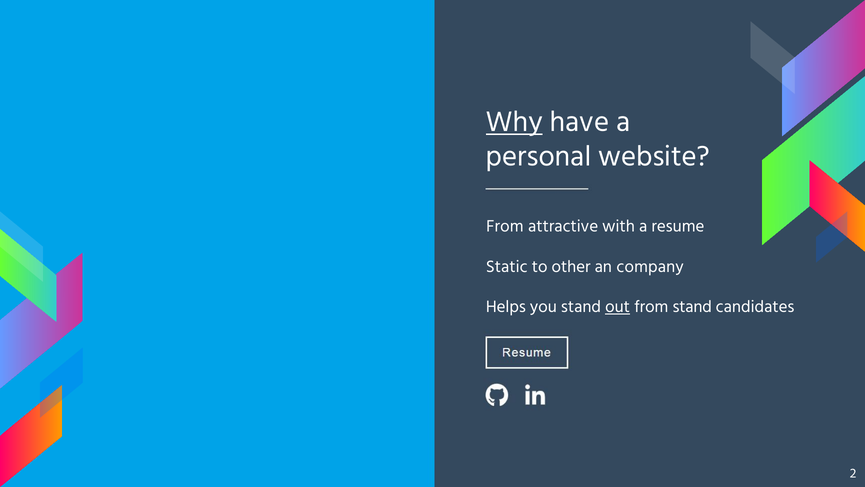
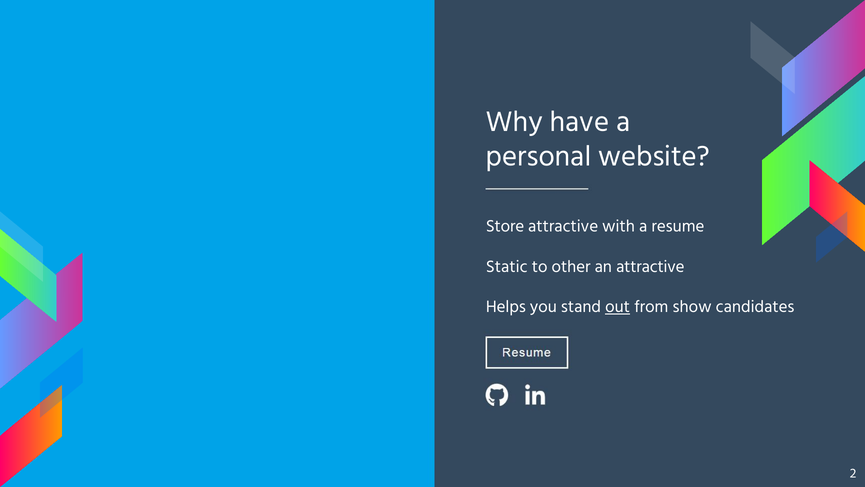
Why underline: present -> none (514, 122)
From: From -> Store (505, 226)
an company: company -> attractive (650, 266)
from stand: stand -> show (692, 307)
